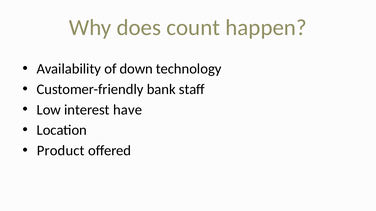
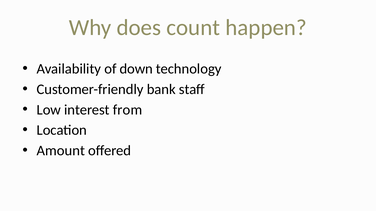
have: have -> from (128, 110)
Product: Product -> Amount (61, 151)
